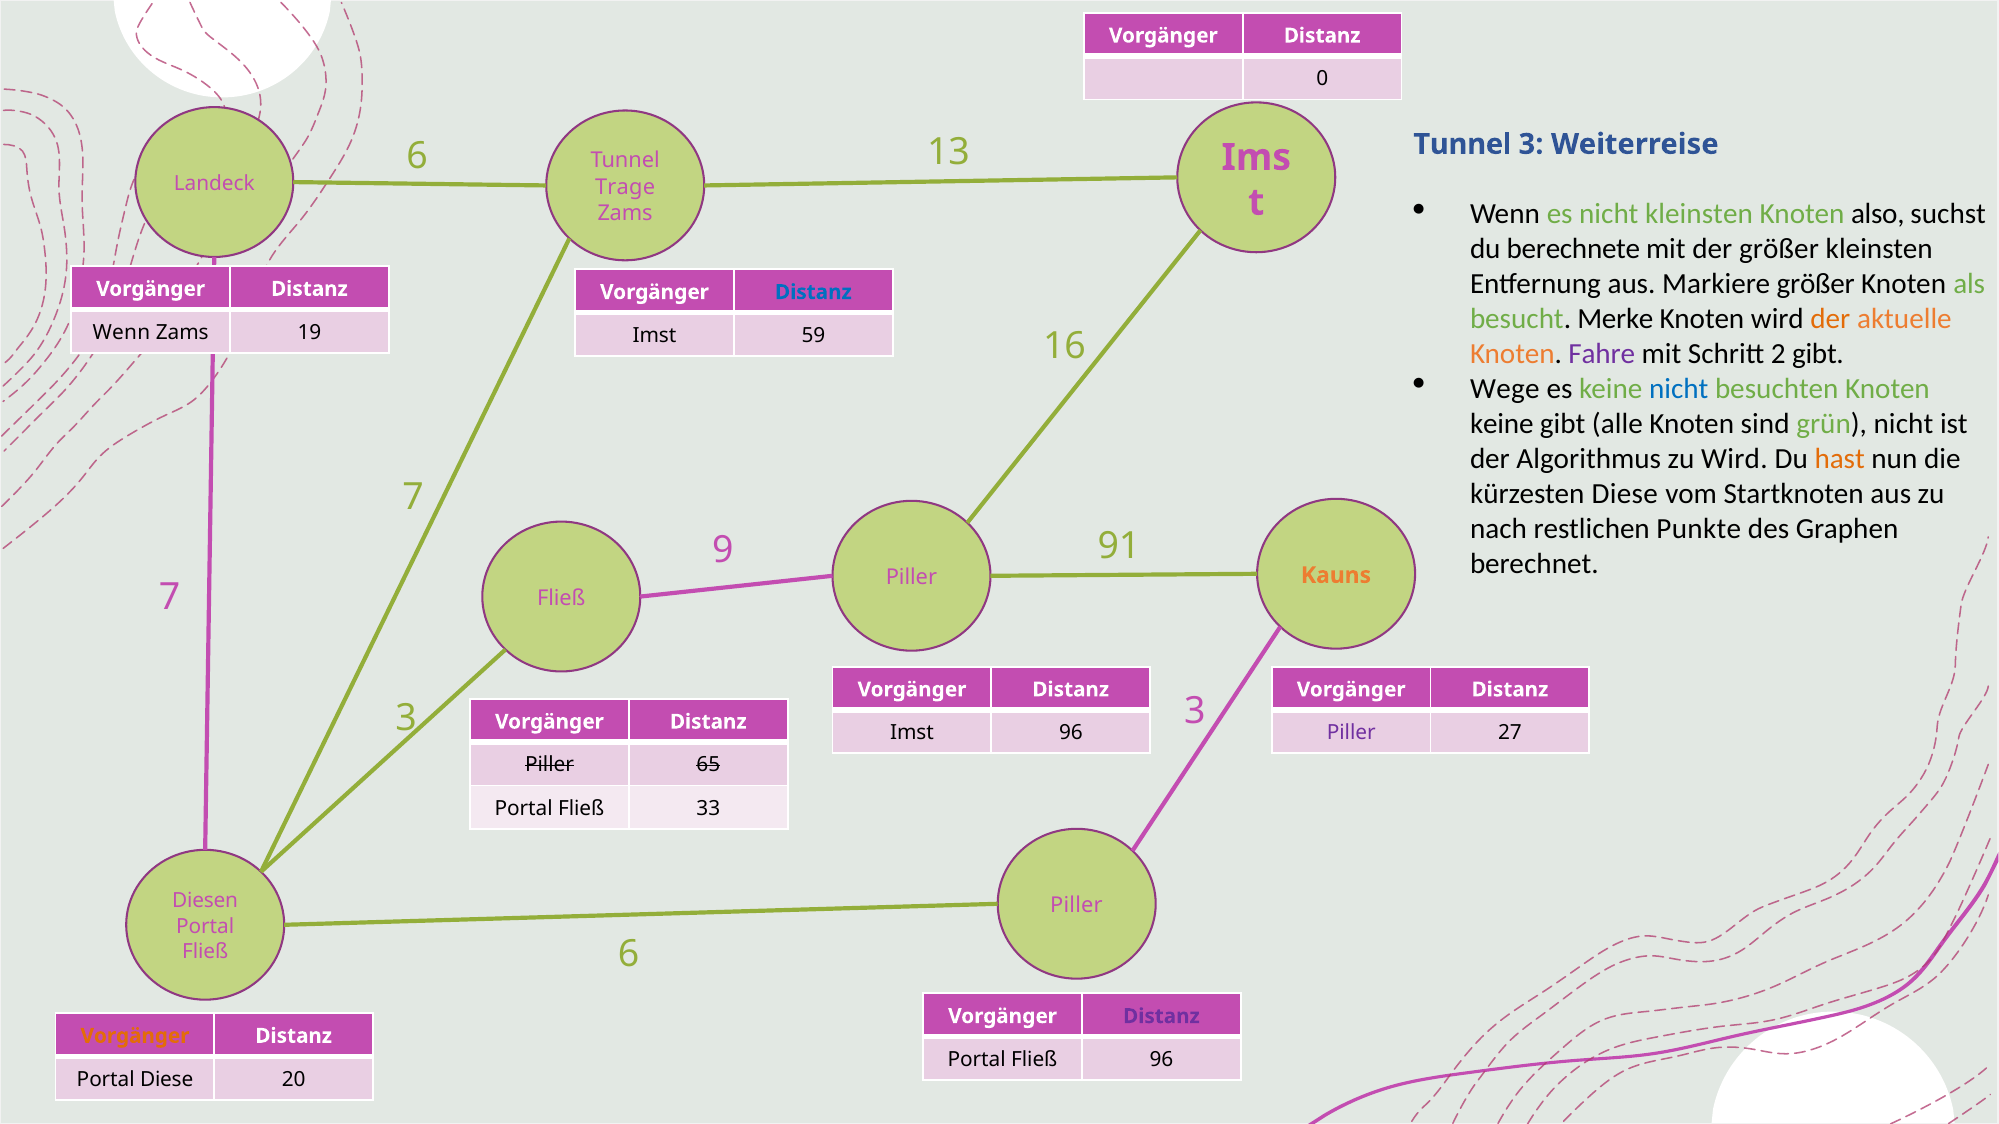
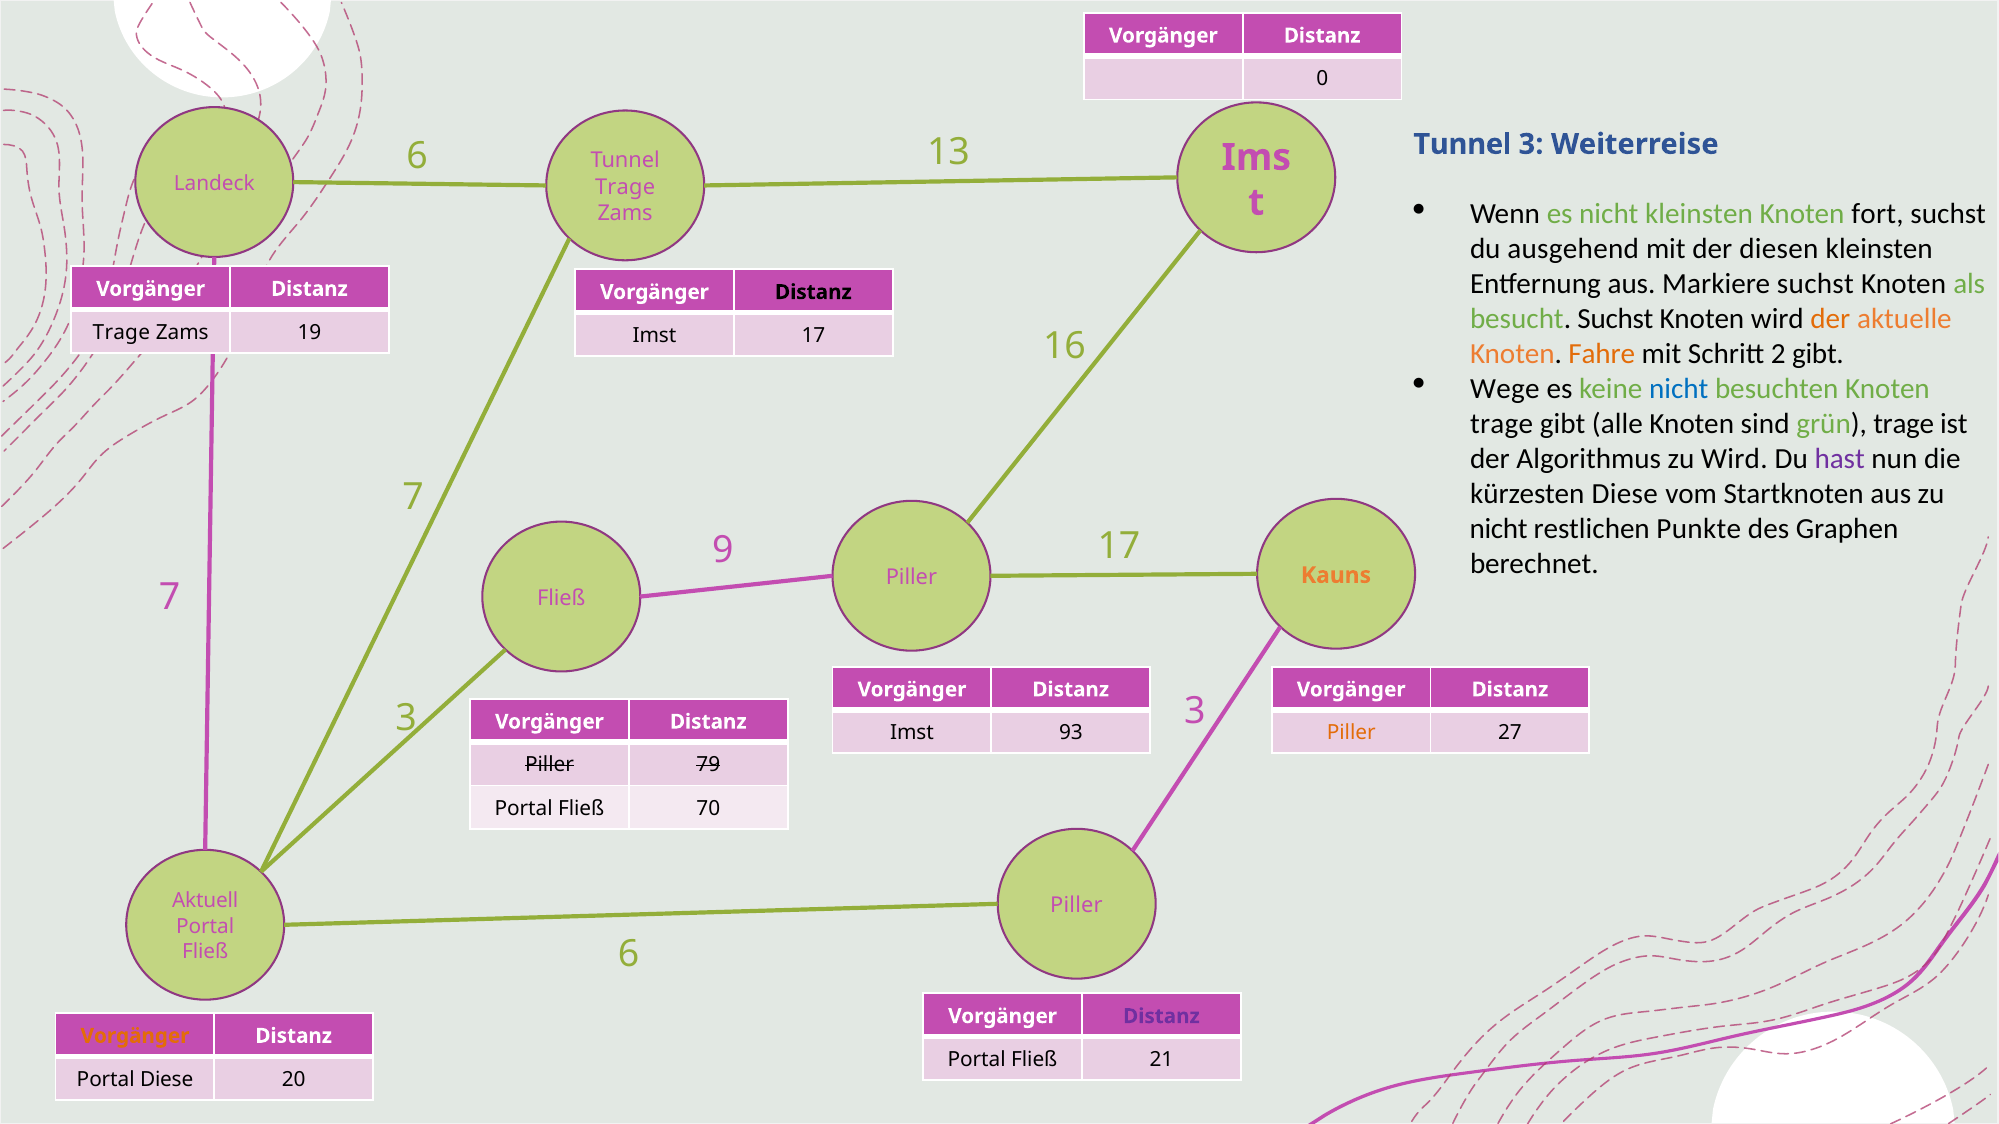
also: also -> fort (1878, 214)
berechnete: berechnete -> ausgehend (1573, 249)
der größer: größer -> diesen (1779, 249)
Markiere größer: größer -> suchst (1815, 284)
Distanz colour: blue -> black (813, 292)
besucht Merke: Merke -> Suchst (1615, 319)
Wenn: Wenn -> Trage (121, 332)
Imst 59: 59 -> 17 (813, 336)
Fahre colour: purple -> orange (1602, 354)
keine: keine -> trage (1502, 424)
grün nicht: nicht -> trage (1904, 424)
hast colour: orange -> purple (1840, 459)
nach: nach -> nicht (1499, 529)
9 91: 91 -> 17 (1119, 546)
Imst 96: 96 -> 93 (1071, 733)
Piller colour: purple -> orange (1351, 733)
65: 65 -> 79 (708, 765)
33: 33 -> 70 (708, 809)
Diesen: Diesen -> Aktuell (205, 901)
Fließ 96: 96 -> 21 (1162, 1060)
